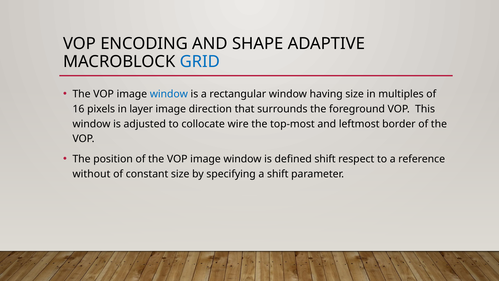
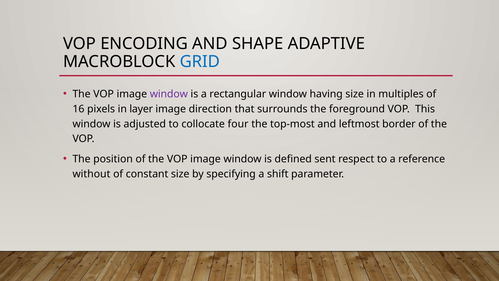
window colour: blue -> purple (169, 94)
wire: wire -> four (238, 124)
defined shift: shift -> sent (325, 159)
